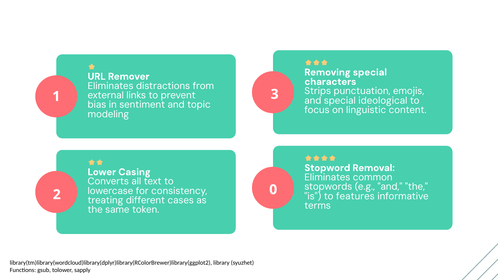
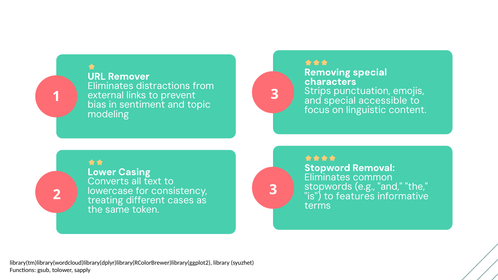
ideological: ideological -> accessible (383, 101)
2 0: 0 -> 3 (273, 190)
